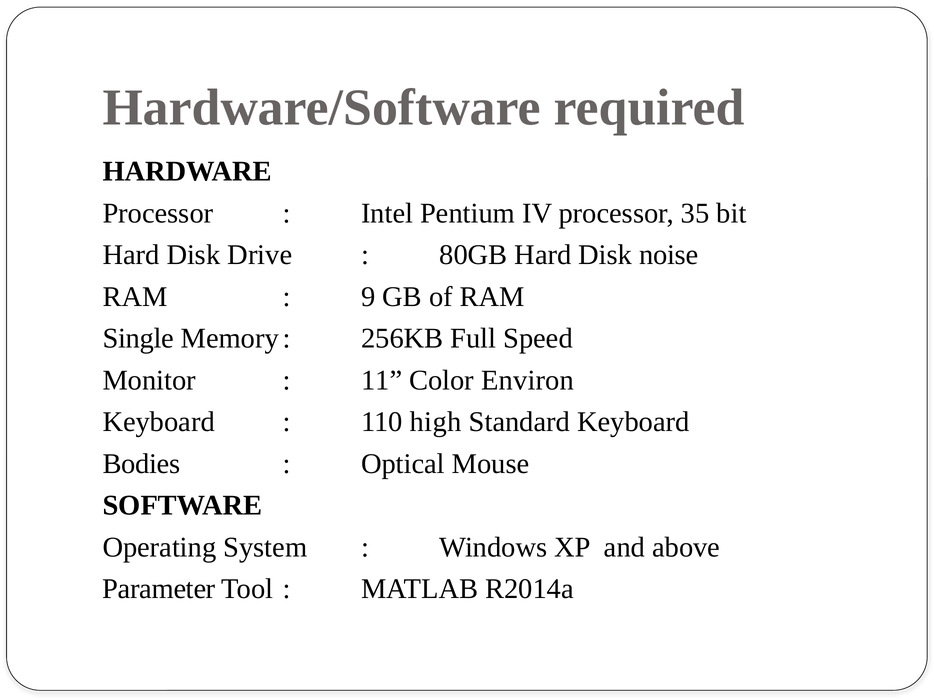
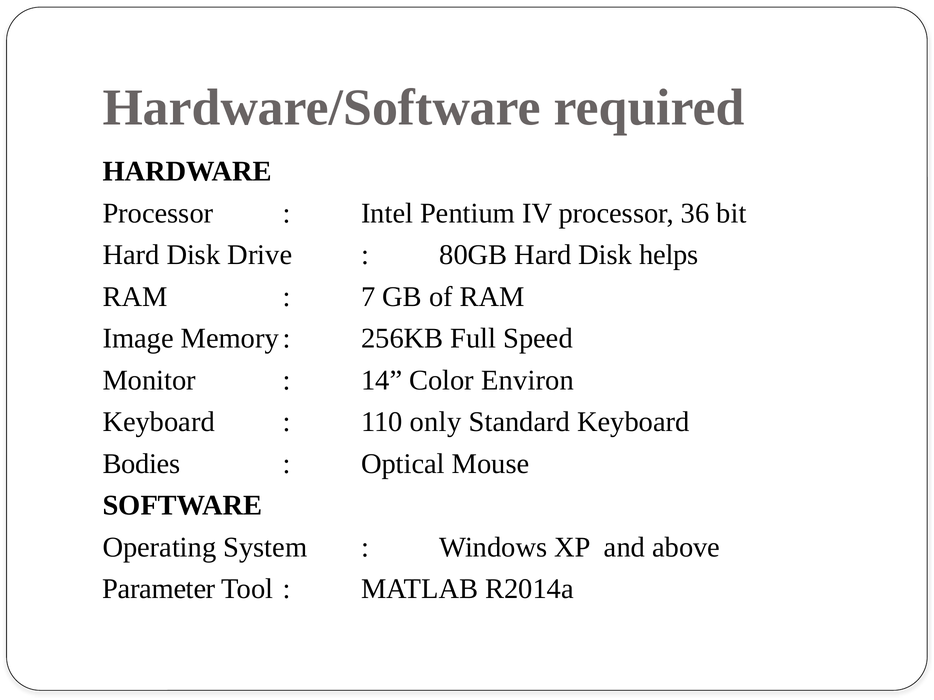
35: 35 -> 36 (695, 213)
noise: noise -> helps (669, 255)
9: 9 -> 7 (368, 297)
Single: Single -> Image (138, 339)
11: 11 -> 14 (382, 380)
high: high -> only (436, 422)
